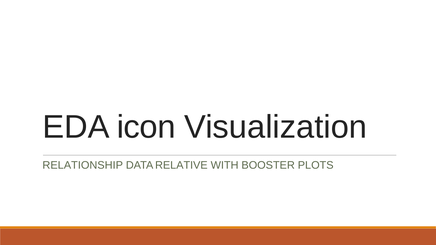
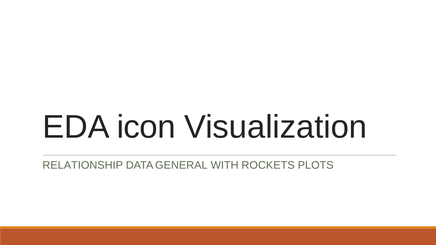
RELATIVE: RELATIVE -> GENERAL (181, 166)
BOOSTER: BOOSTER -> ROCKETS (268, 166)
